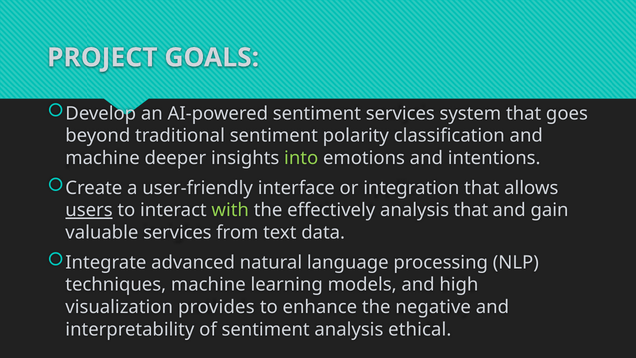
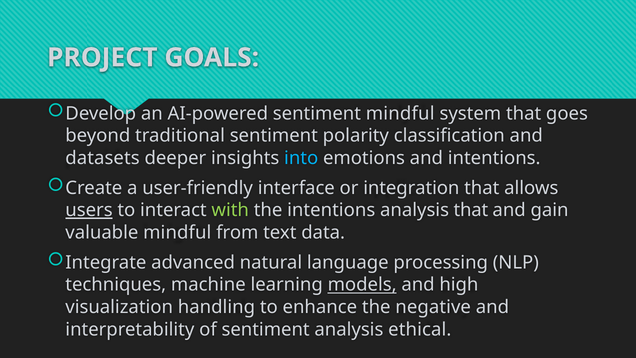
sentiment services: services -> mindful (400, 113)
machine: machine -> datasets (103, 158)
into colour: light green -> light blue (301, 158)
the effectively: effectively -> intentions (331, 210)
valuable services: services -> mindful (177, 232)
models underline: none -> present (362, 285)
provides: provides -> handling (216, 307)
